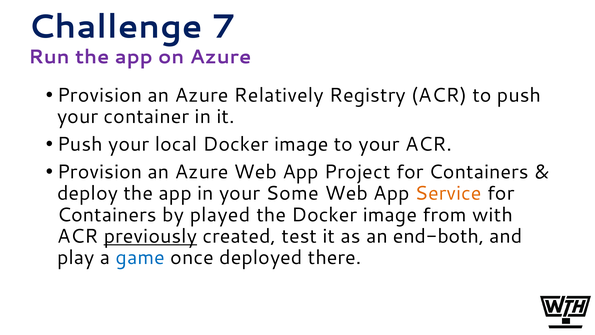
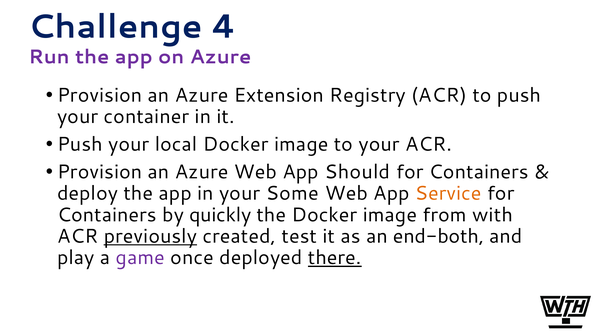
7: 7 -> 4 (224, 27)
Relatively: Relatively -> Extension (279, 95)
Project: Project -> Should (357, 172)
played: played -> quickly (220, 215)
game colour: blue -> purple (140, 258)
there underline: none -> present (335, 258)
